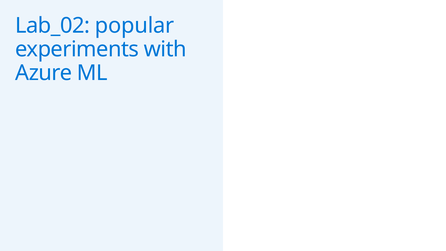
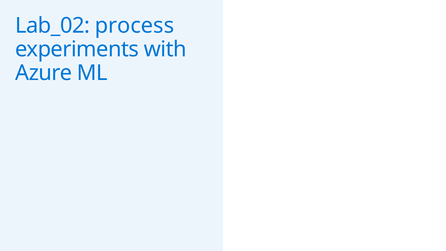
popular: popular -> process (134, 26)
